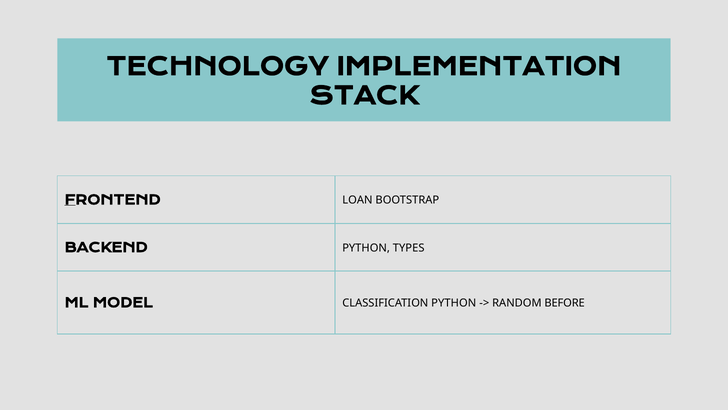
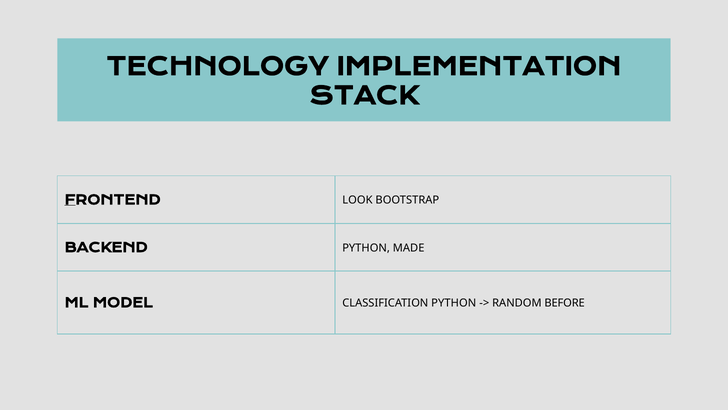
LOAN: LOAN -> LOOK (357, 200)
TYPES: TYPES -> MADE (409, 248)
